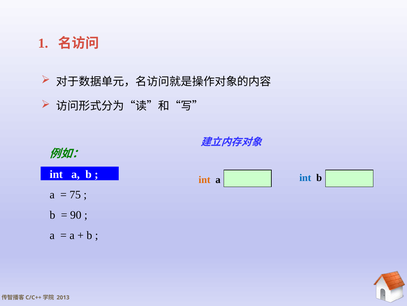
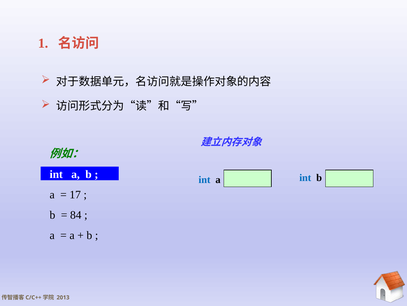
int colour: orange -> blue (204, 179)
75: 75 -> 17 (75, 194)
90: 90 -> 84 (76, 215)
